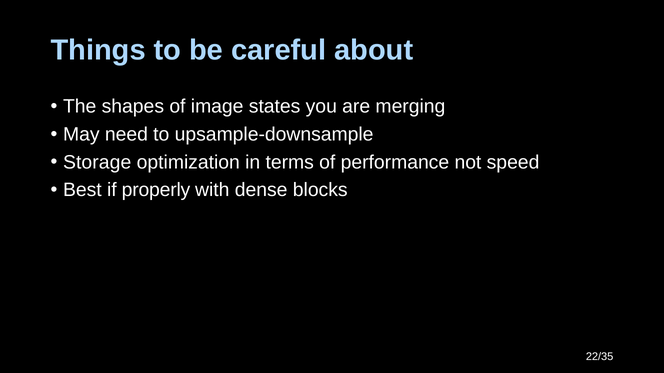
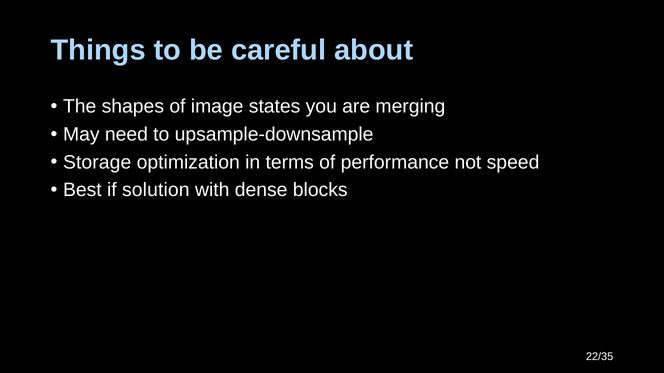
properly: properly -> solution (156, 190)
